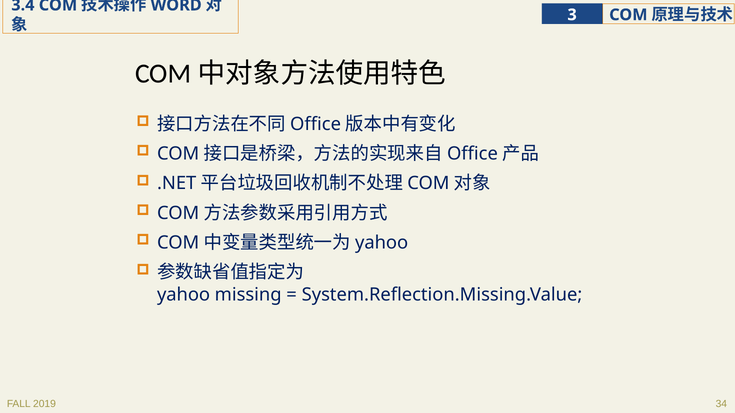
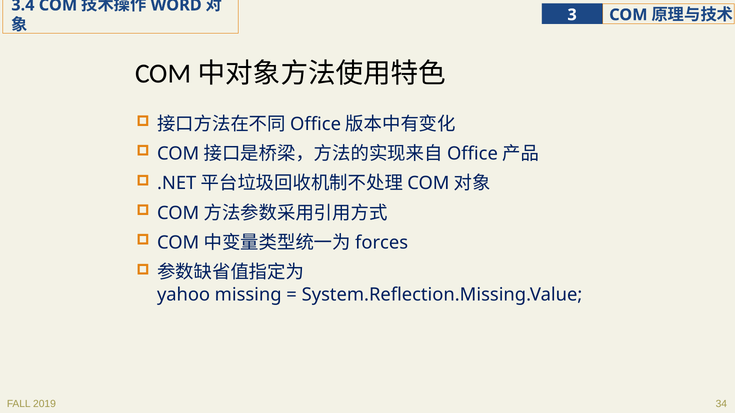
yahoo: yahoo -> forces (382, 243)
